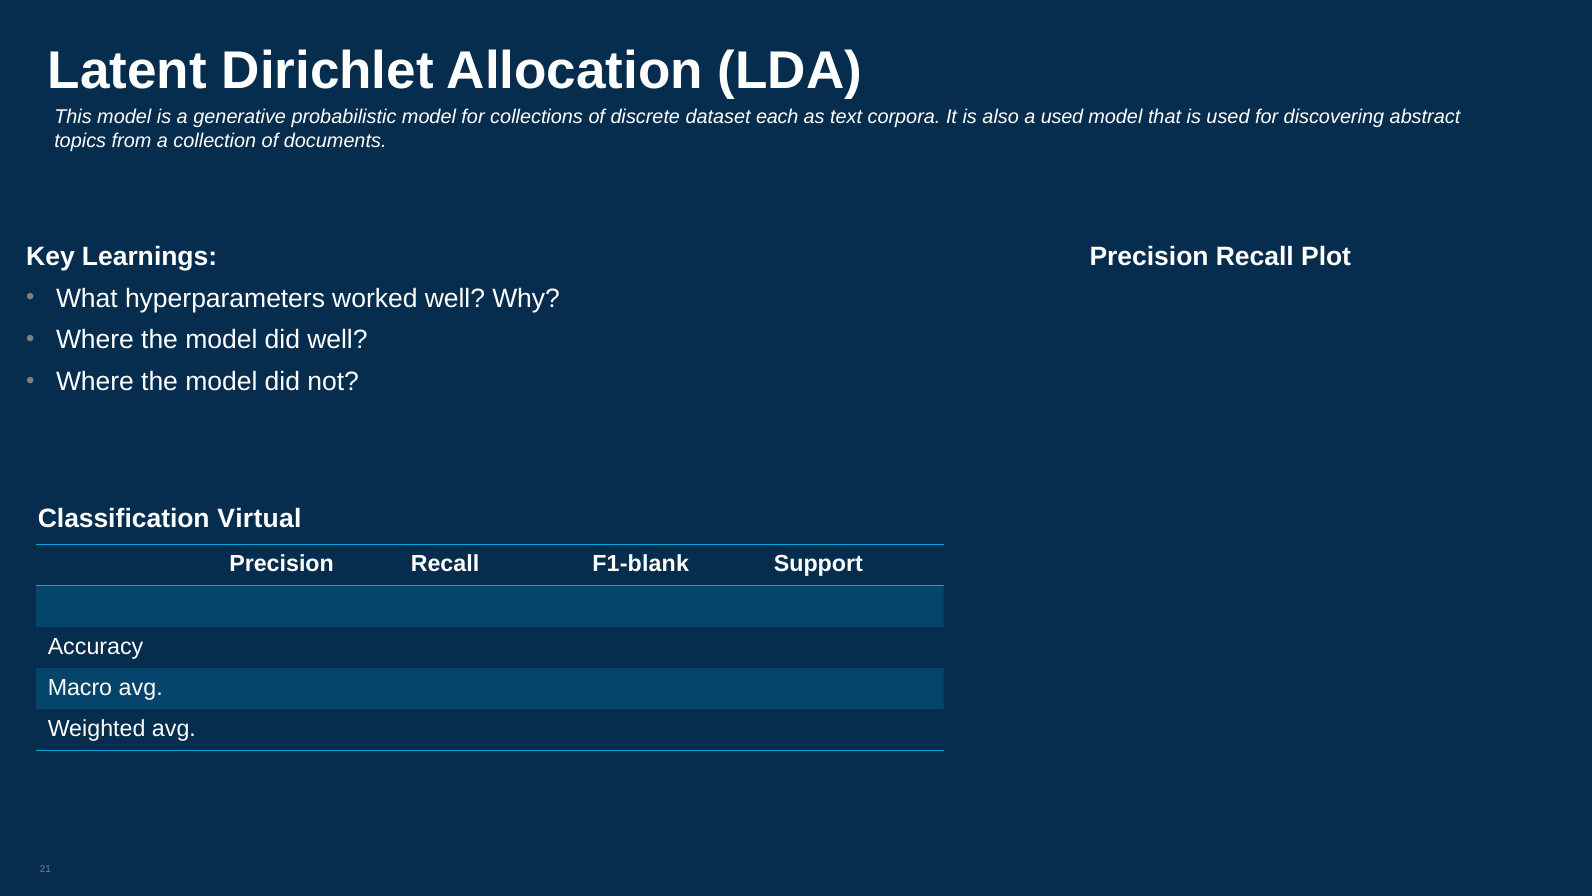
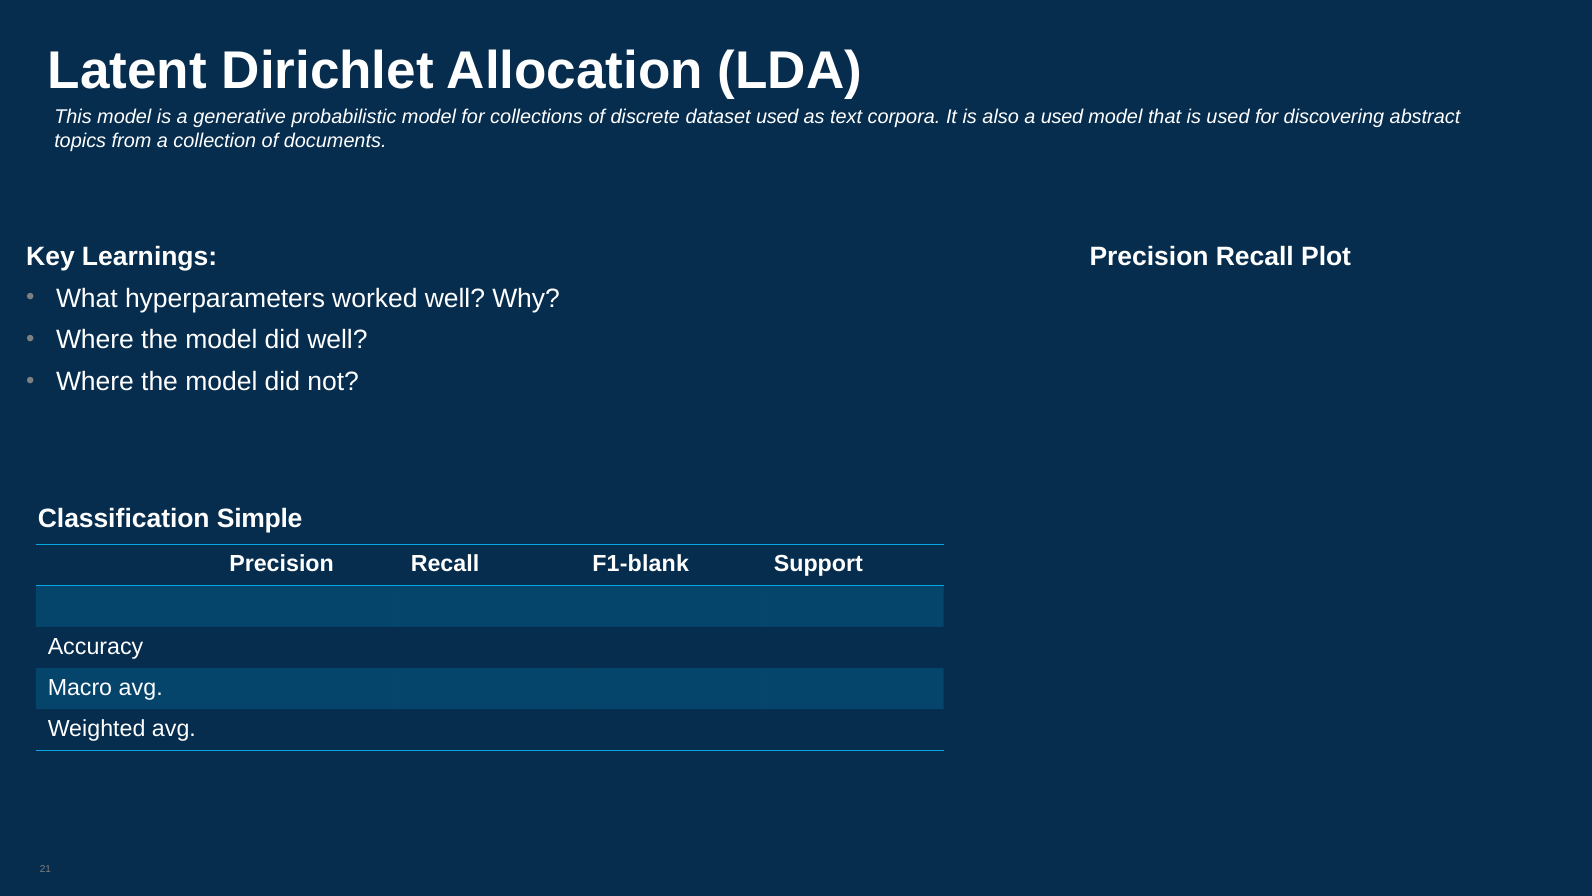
dataset each: each -> used (777, 117)
Virtual: Virtual -> Simple (260, 519)
